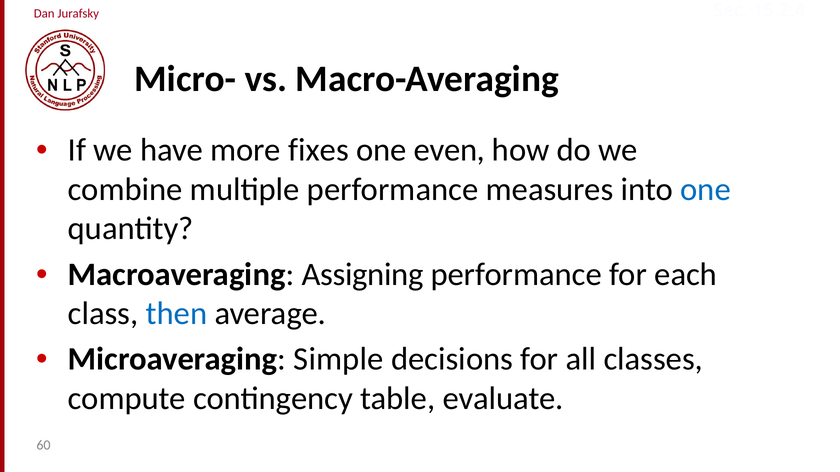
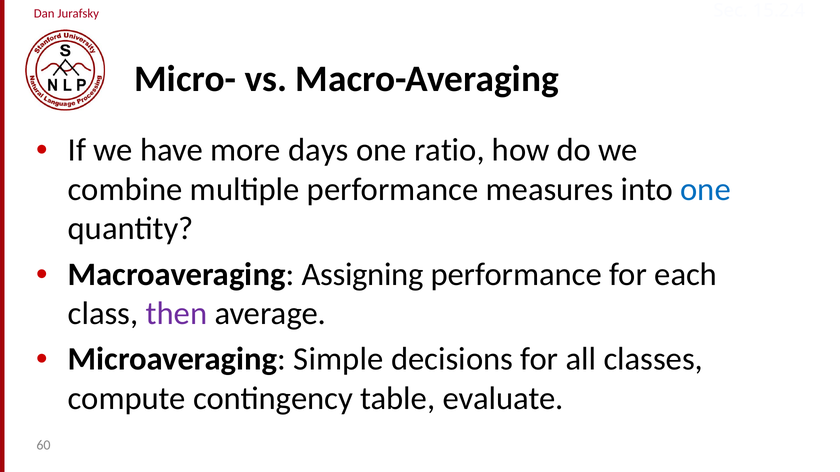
fixes: fixes -> days (318, 150)
even: even -> ratio (449, 150)
then colour: blue -> purple (176, 314)
